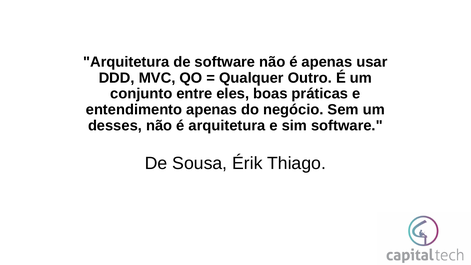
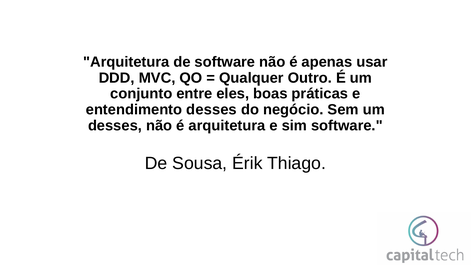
entendimento apenas: apenas -> desses (212, 110)
